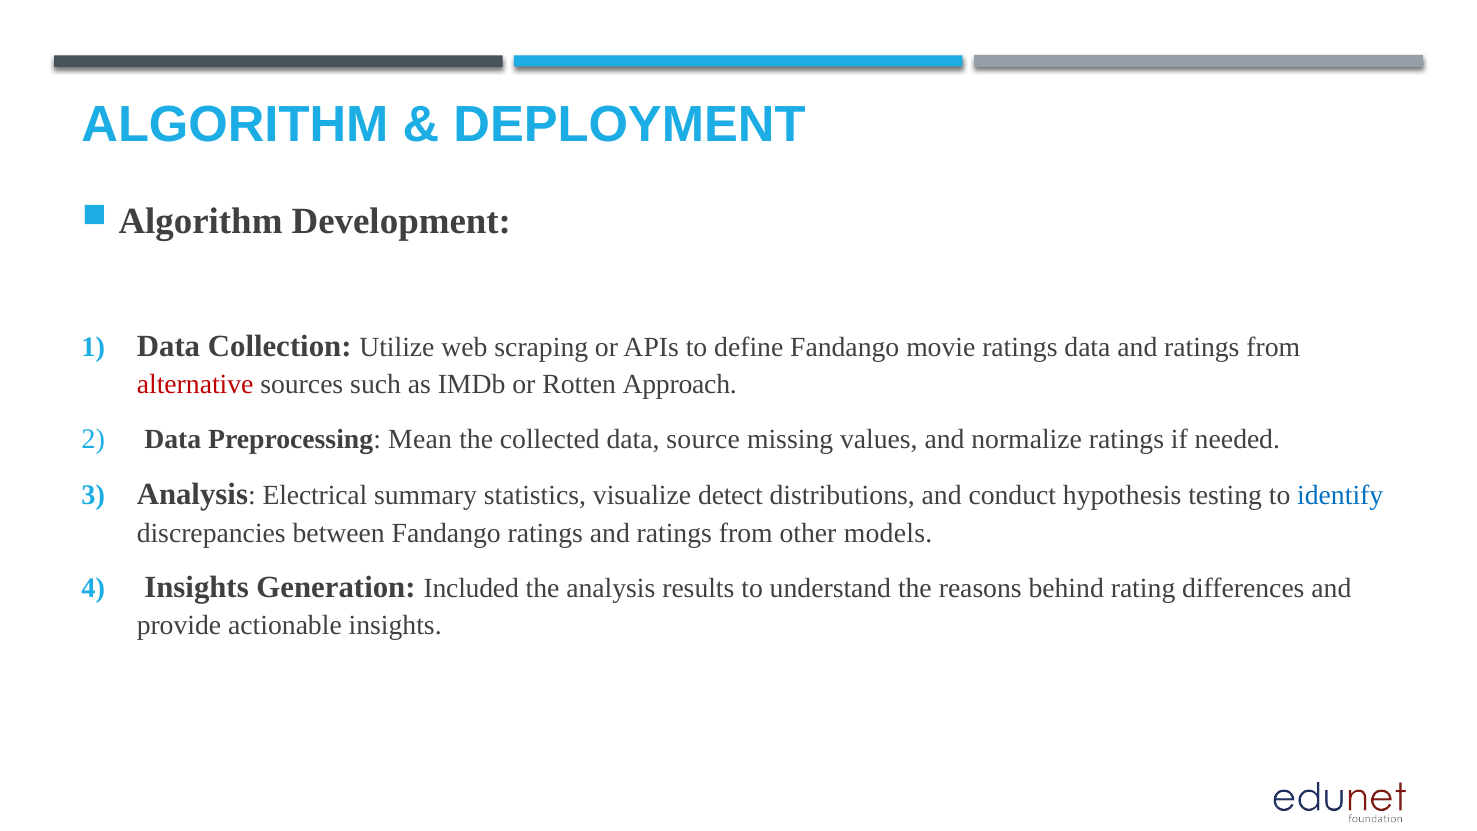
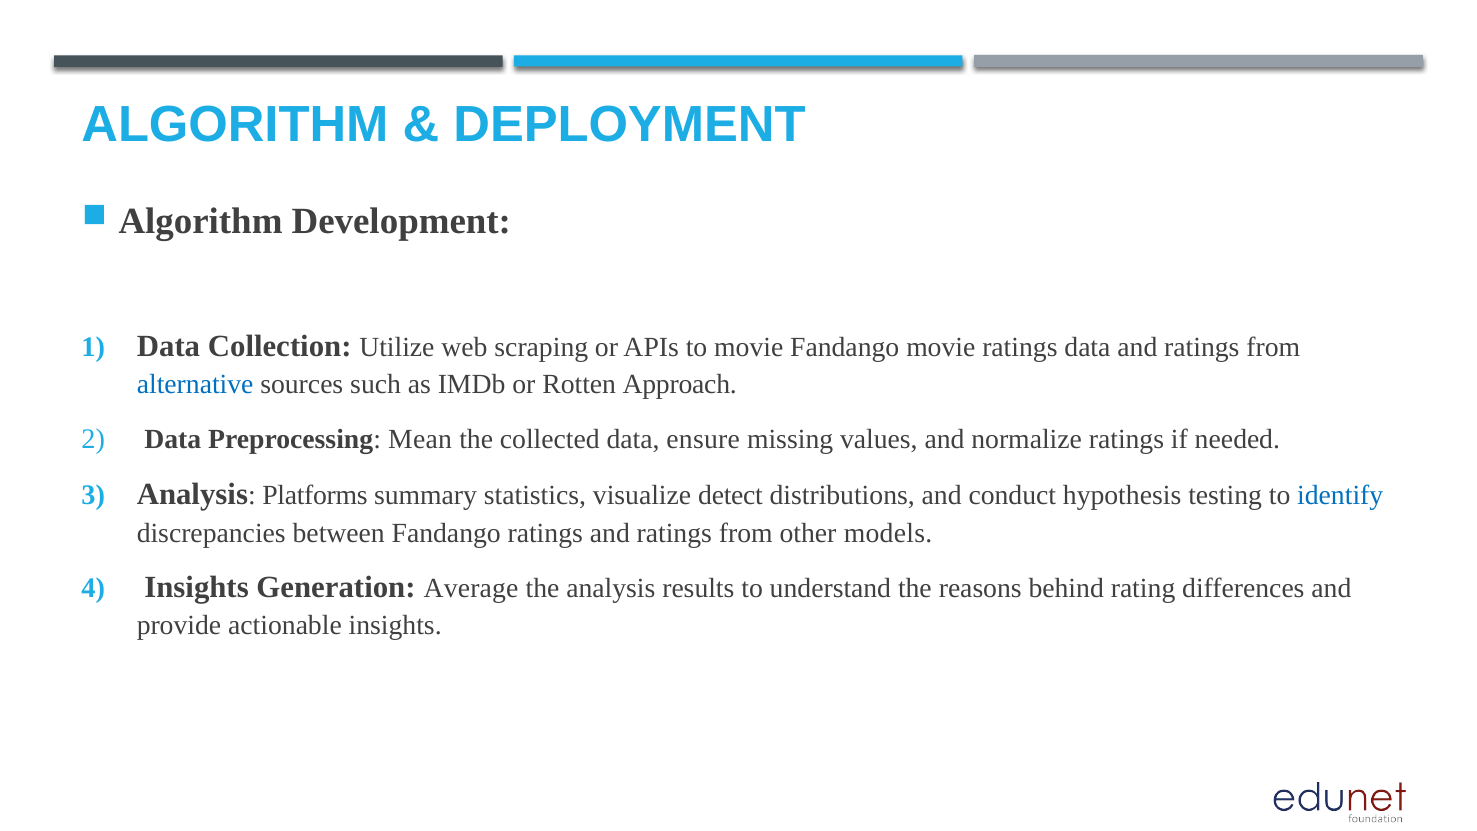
to define: define -> movie (749, 347)
alternative colour: red -> blue (195, 384)
source: source -> ensure (703, 440)
Electrical: Electrical -> Platforms (315, 496)
Included: Included -> Average (471, 588)
